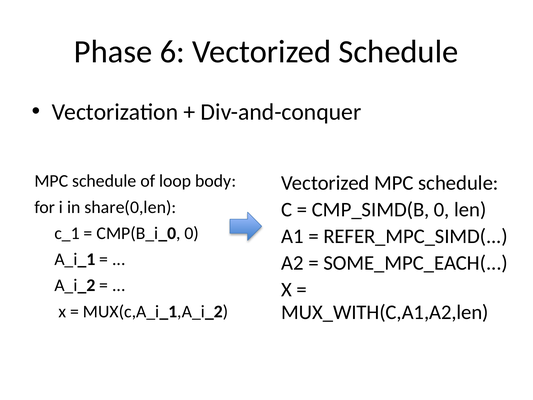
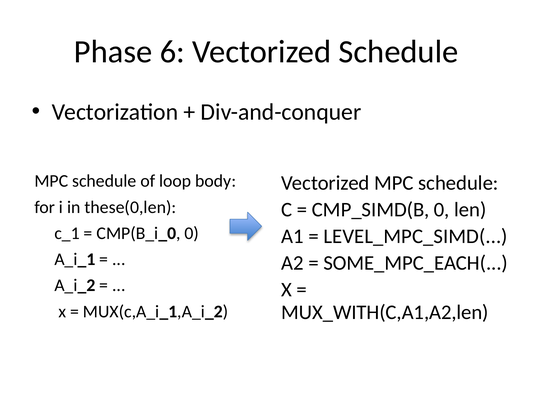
share(0,len: share(0,len -> these(0,len (130, 207)
REFER_MPC_SIMD(: REFER_MPC_SIMD( -> LEVEL_MPC_SIMD( (415, 236)
